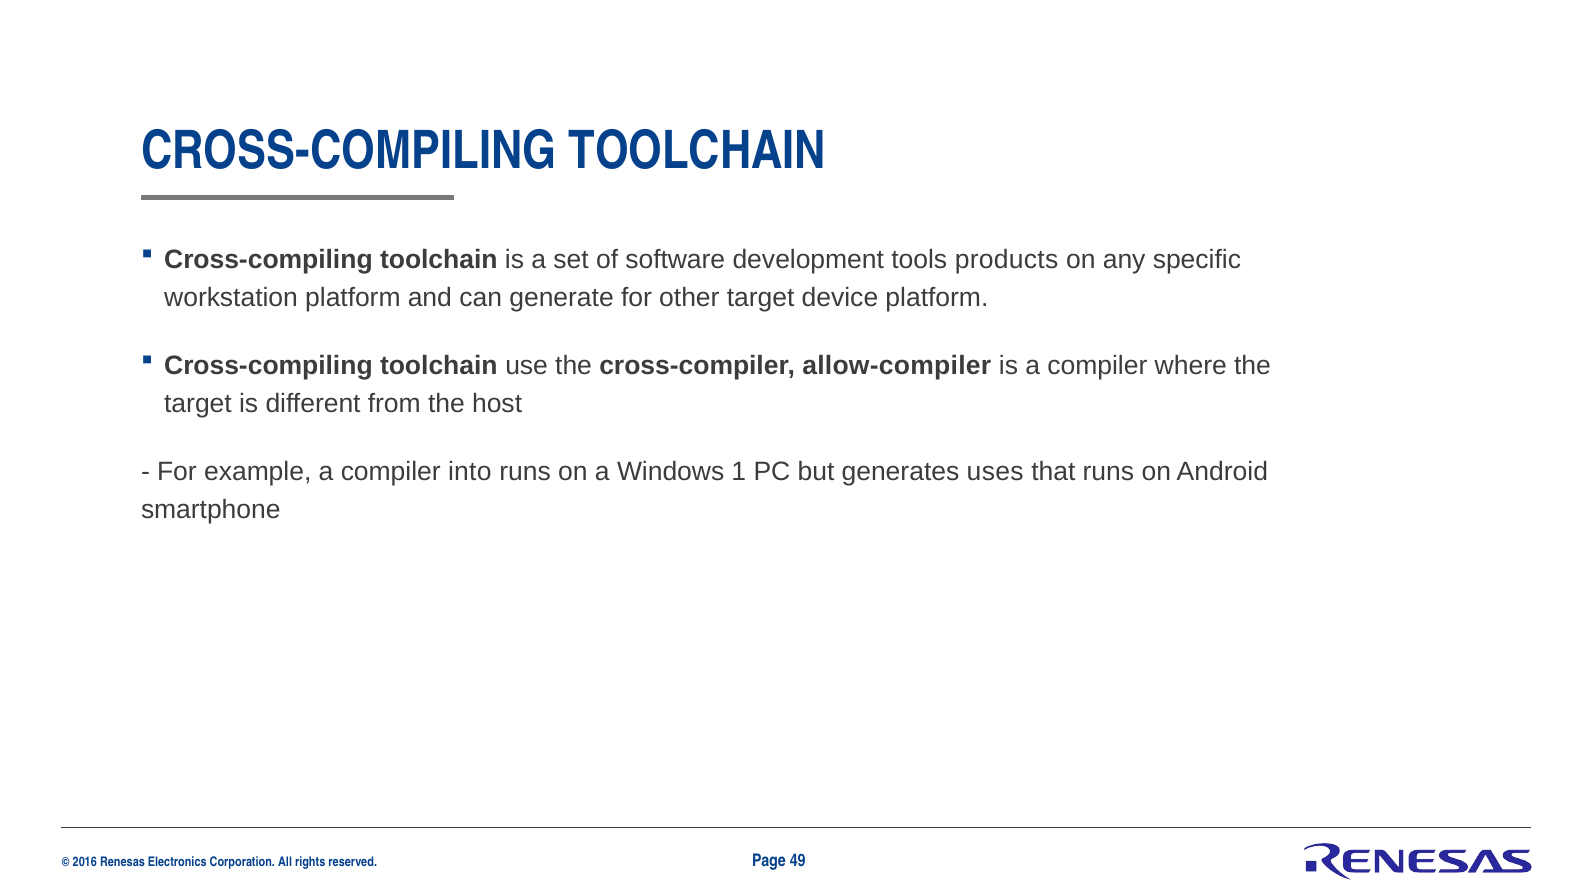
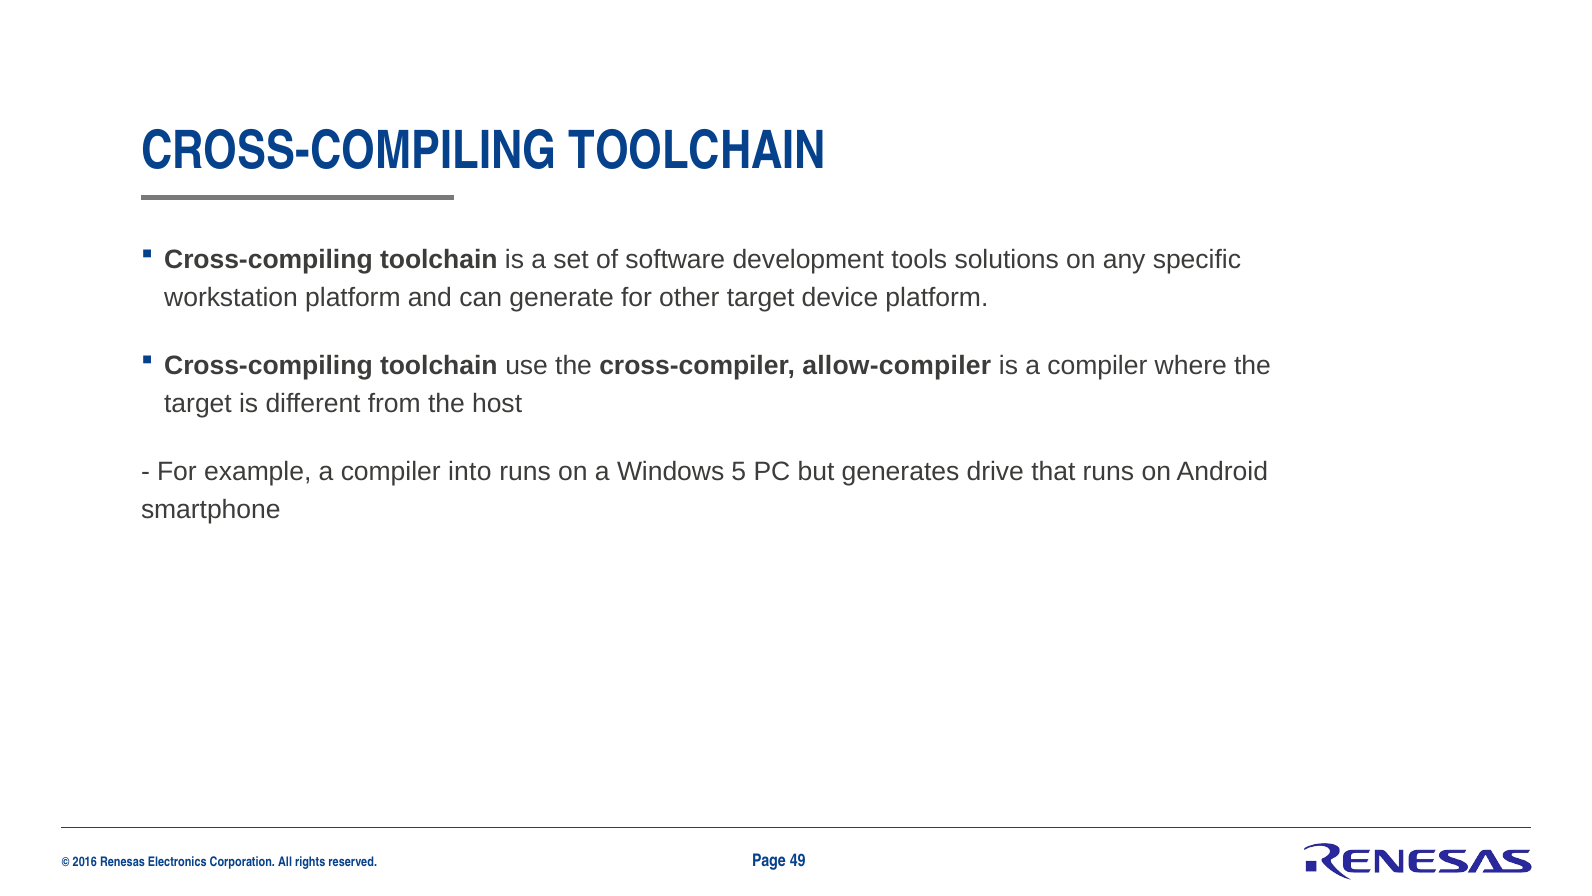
products: products -> solutions (1007, 259)
1: 1 -> 5 (739, 472)
uses: uses -> drive (995, 472)
